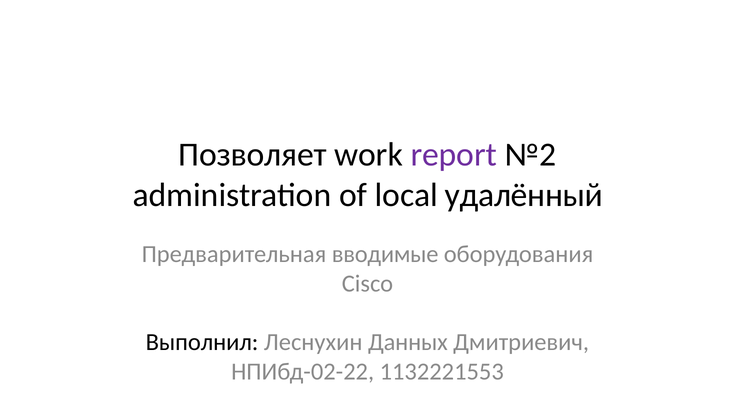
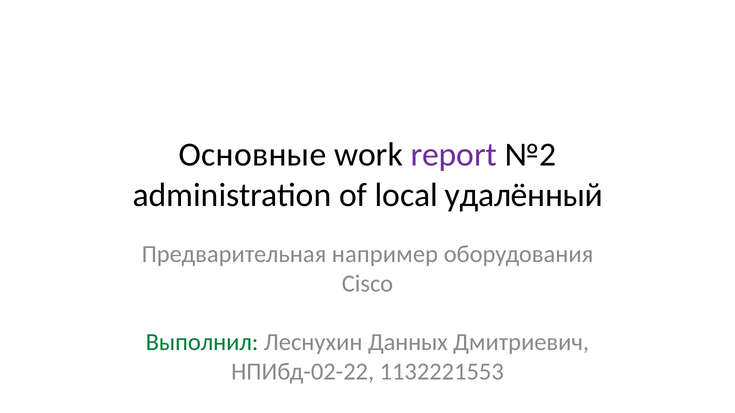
Позволяет: Позволяет -> Основные (252, 155)
вводимые: вводимые -> например (385, 254)
Выполнил colour: black -> green (202, 343)
